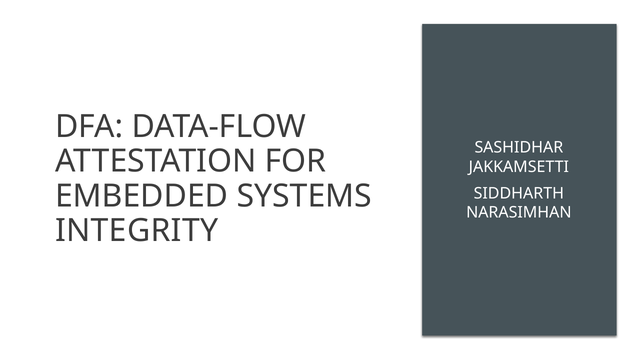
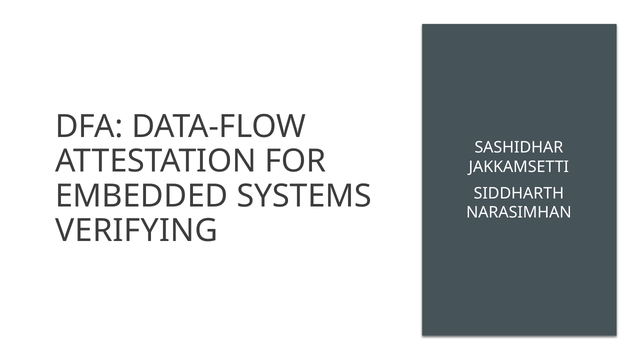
INTEGRITY: INTEGRITY -> VERIFYING (137, 231)
